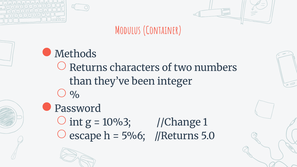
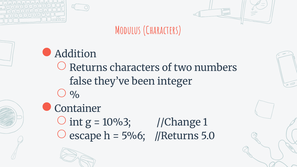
Modulus Container: Container -> Characters (162, 31)
Methods: Methods -> Addition (75, 54)
than: than -> false (81, 81)
Password: Password -> Container (78, 109)
